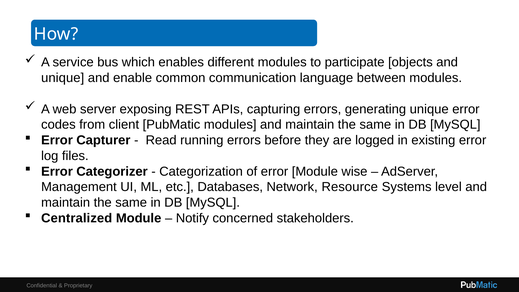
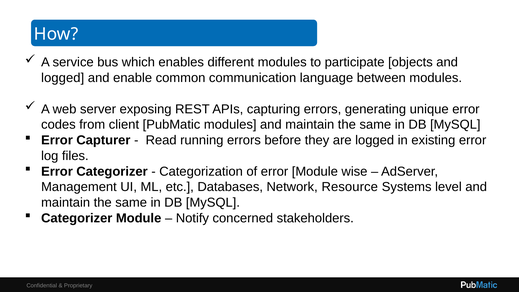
unique: unique -> logged (63, 78)
Centralized: Centralized -> Categorizer (77, 218)
